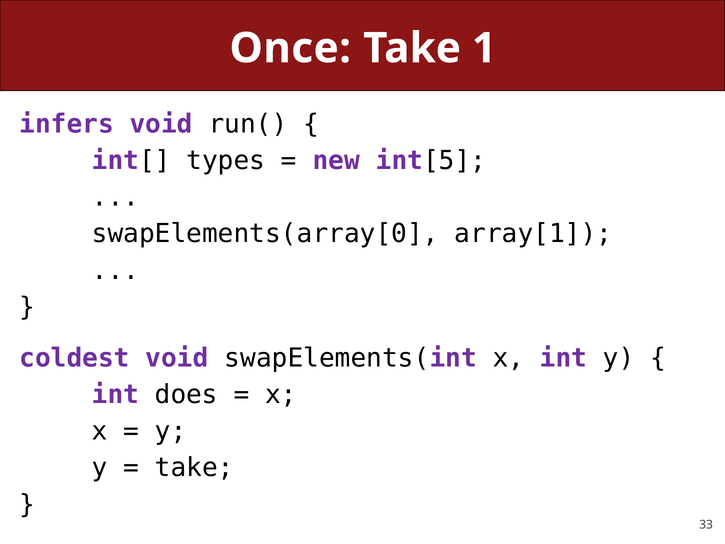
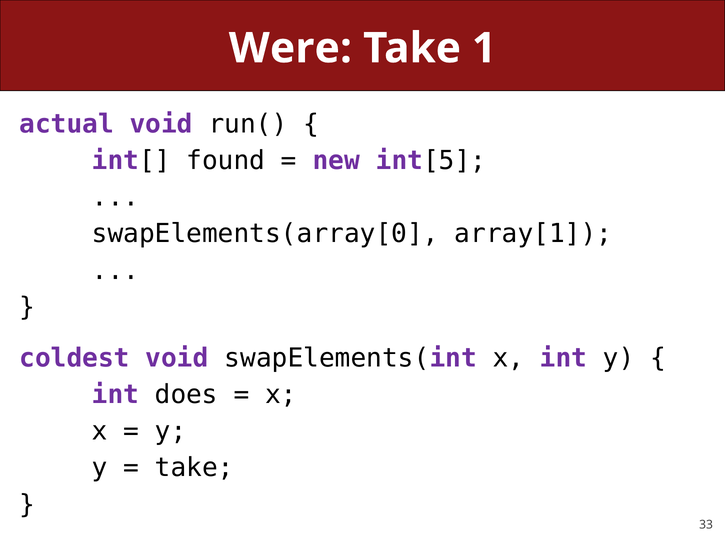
Once: Once -> Were (290, 48)
infers: infers -> actual (67, 124)
types: types -> found (226, 160)
